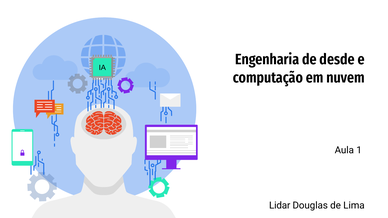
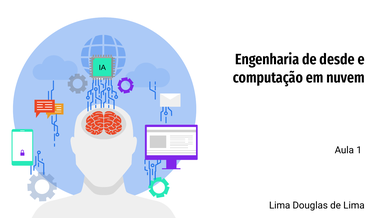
Lidar: Lidar -> Lima (280, 206)
